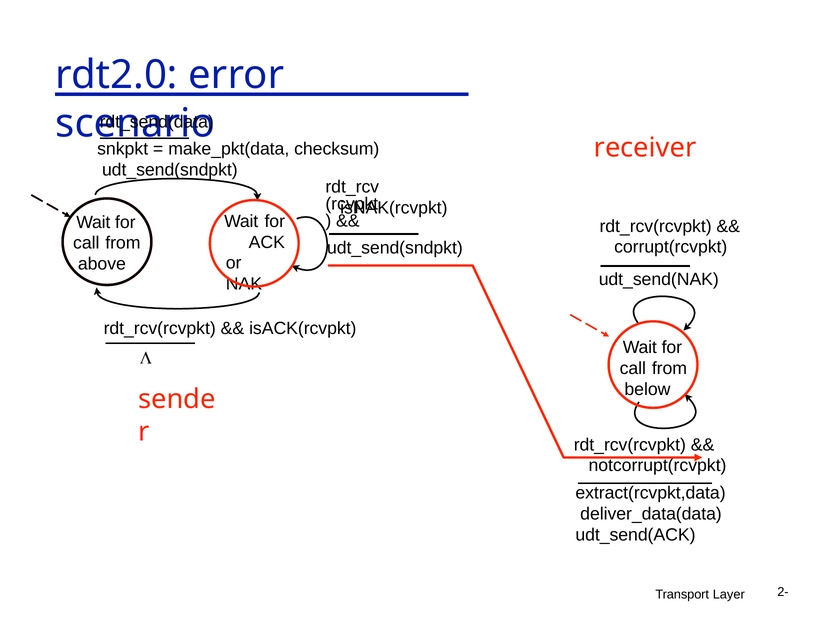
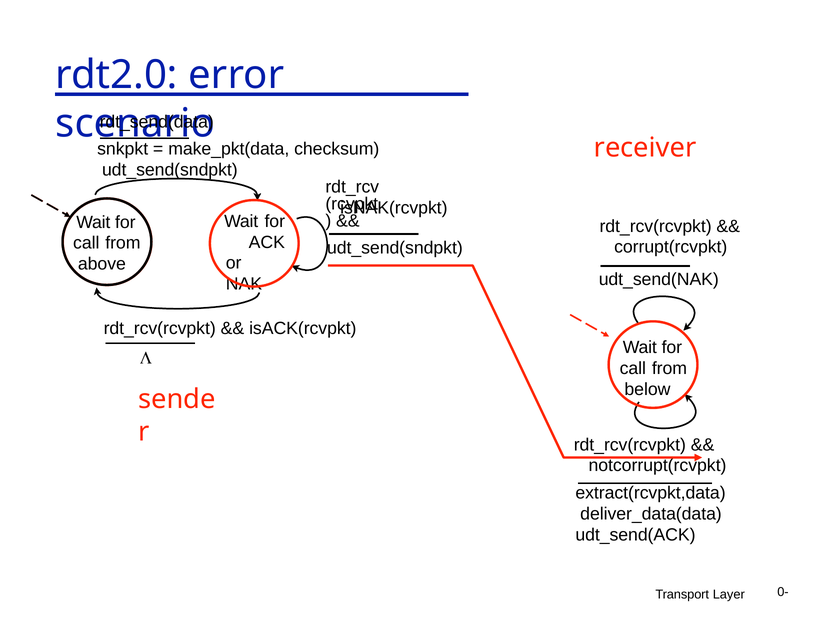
2-: 2- -> 0- (783, 592)
